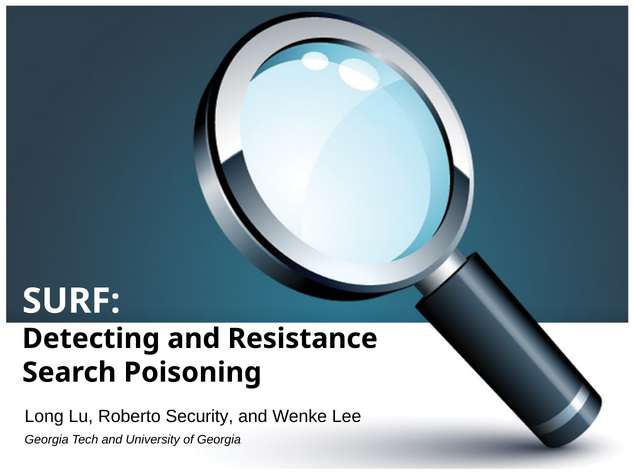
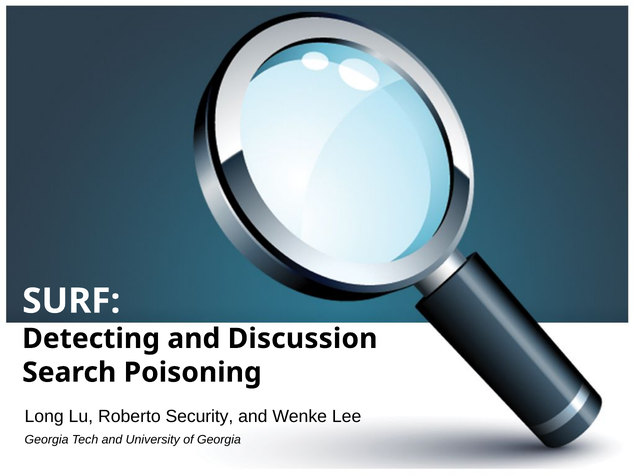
Resistance: Resistance -> Discussion (303, 339)
